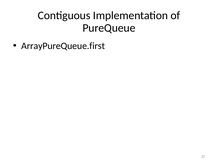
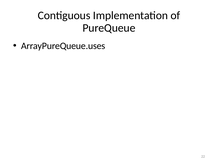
ArrayPureQueue.first: ArrayPureQueue.first -> ArrayPureQueue.uses (63, 46)
